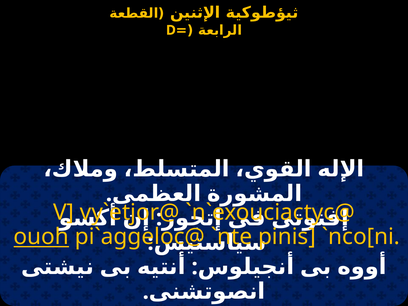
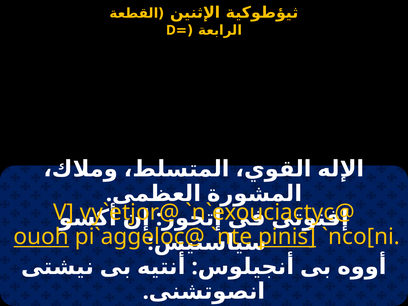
pinis underline: none -> present (287, 237)
